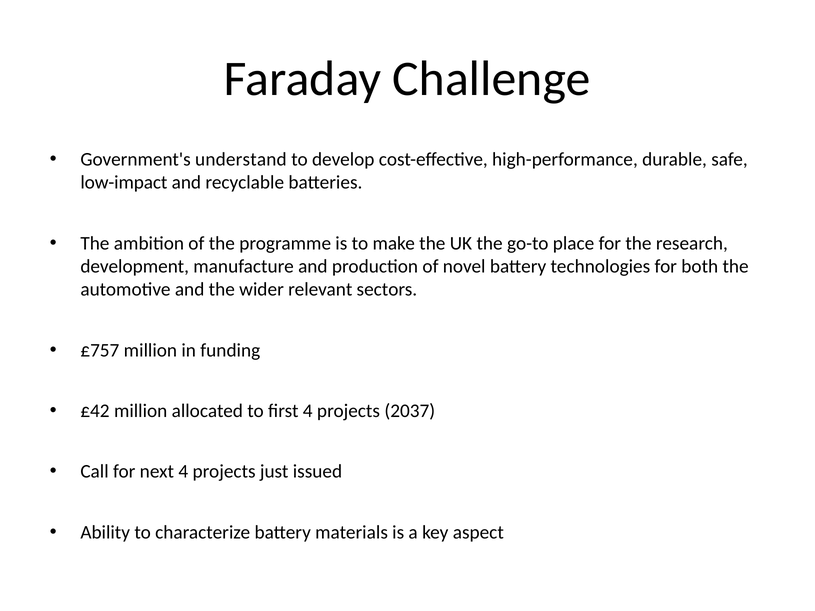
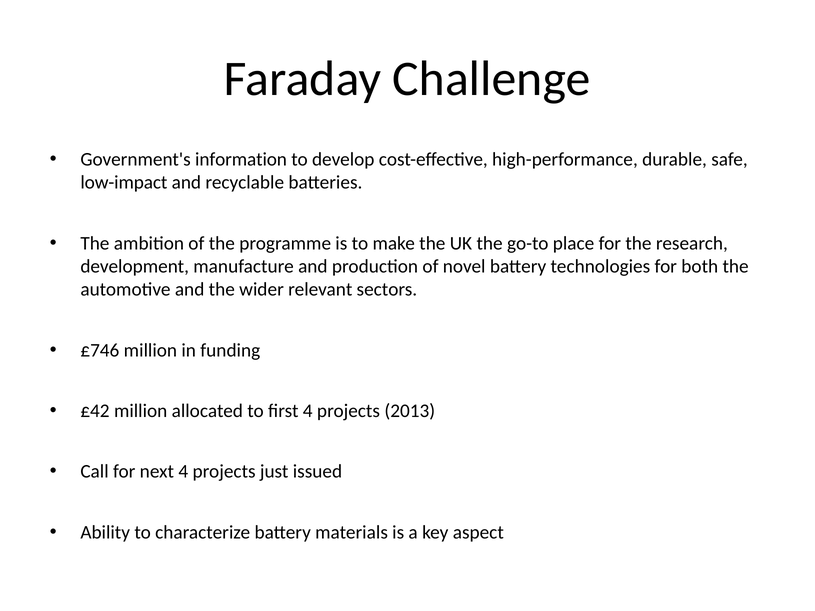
understand: understand -> information (241, 160)
£757: £757 -> £746 (100, 350)
2037: 2037 -> 2013 (410, 411)
